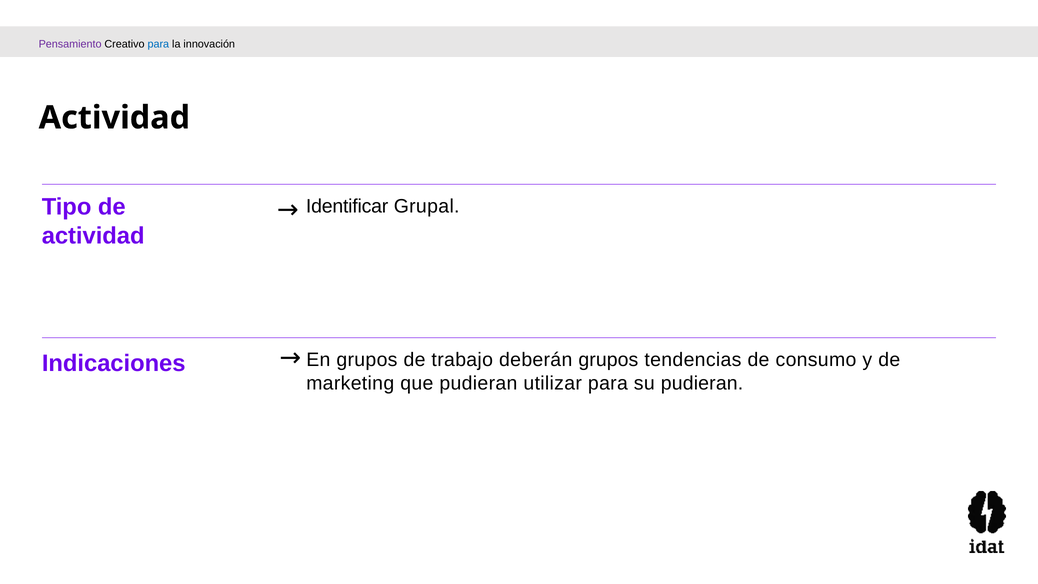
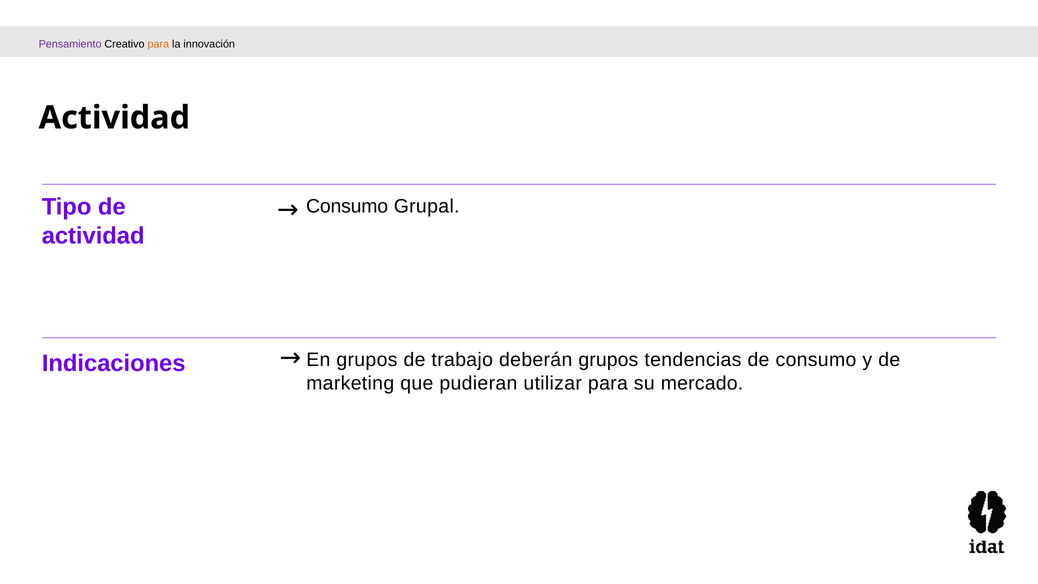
para colour: blue -> orange (158, 44)
Identificar: Identificar -> Consumo (347, 206)
su pudieran: pudieran -> mercado (702, 383)
